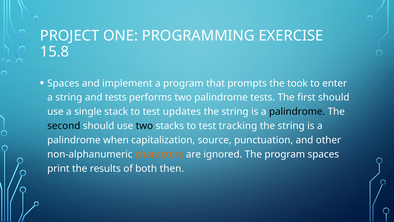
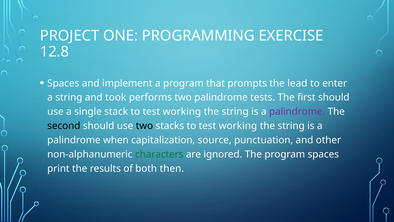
15.8: 15.8 -> 12.8 (54, 52)
took: took -> lead (297, 83)
and tests: tests -> took (116, 97)
stack to test updates: updates -> working (182, 112)
palindrome colour: black -> purple (297, 112)
stacks to test tracking: tracking -> working (238, 126)
characters colour: orange -> green (159, 154)
